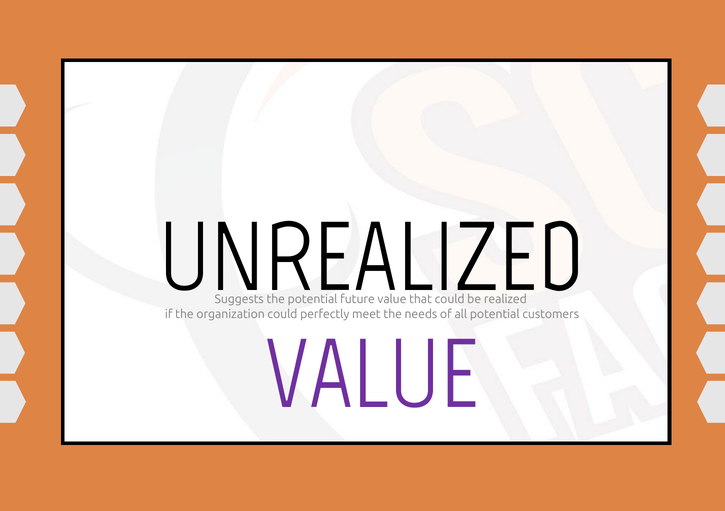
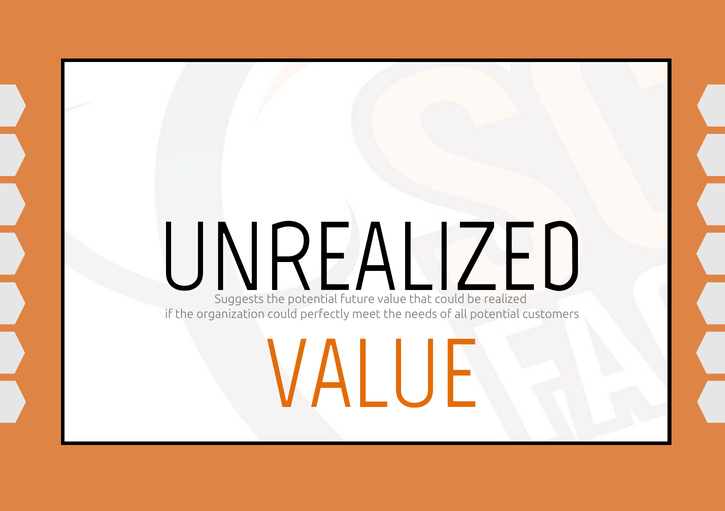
VALUE colour: purple -> orange (372, 375)
